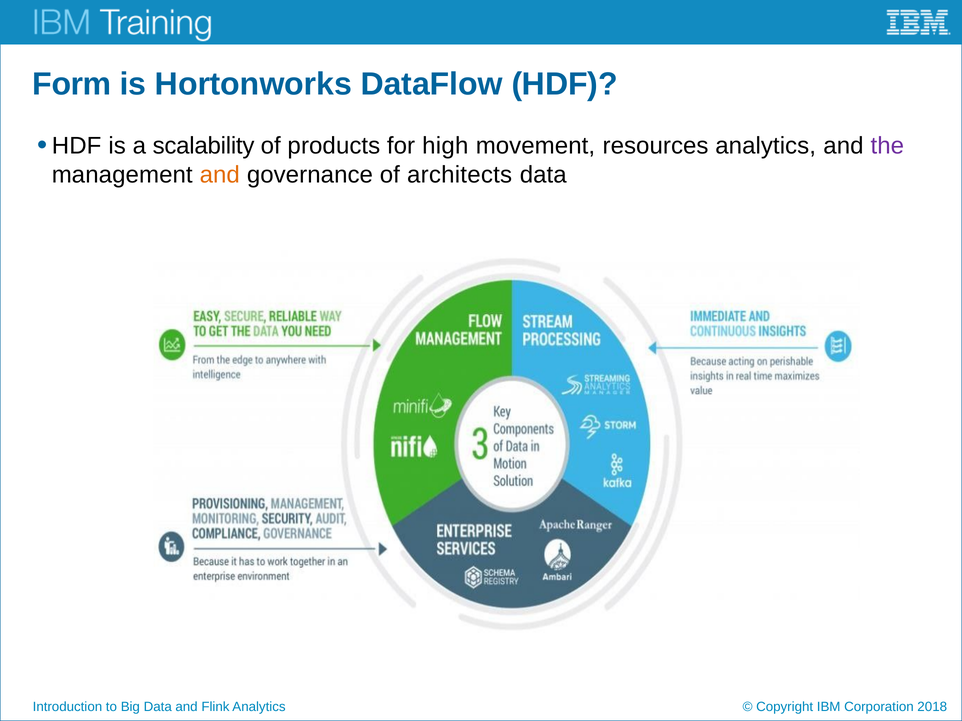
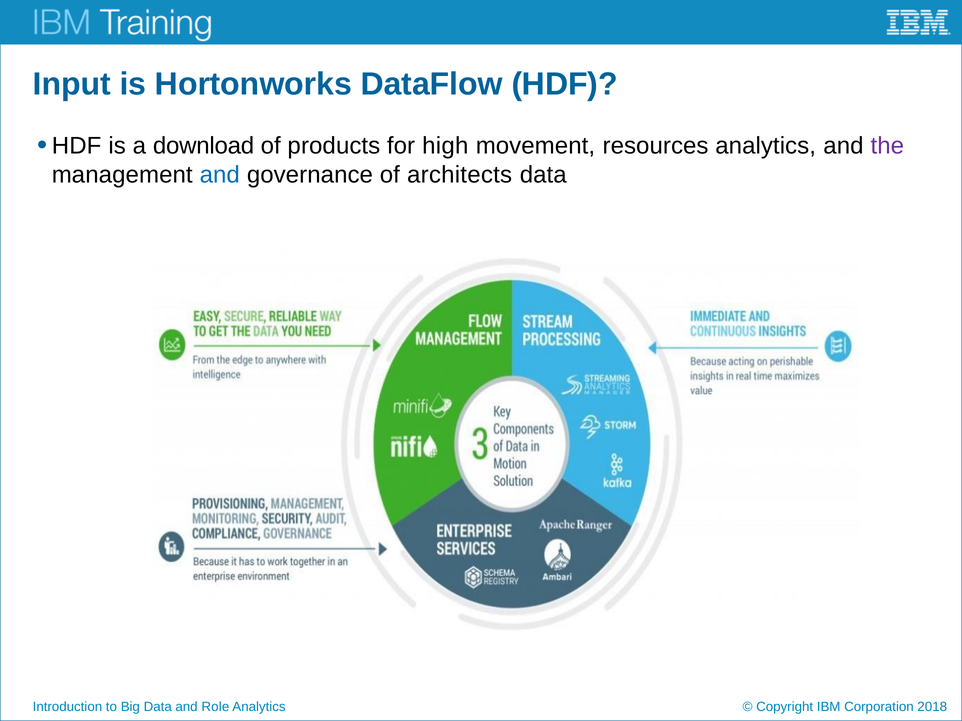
Form: Form -> Input (72, 84)
scalability: scalability -> download (204, 146)
and colour: orange -> blue (220, 175)
Flink: Flink -> Role (215, 707)
